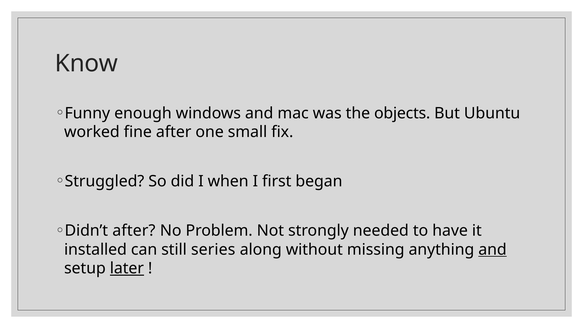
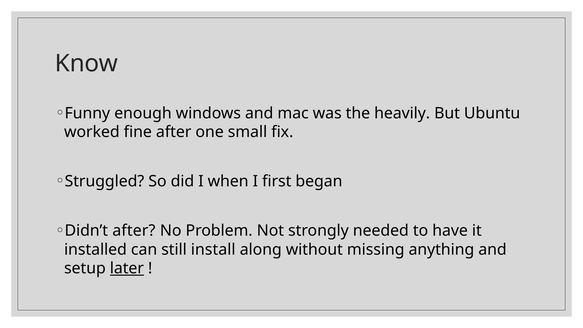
objects: objects -> heavily (402, 113)
series: series -> install (213, 249)
and underline: present -> none (493, 249)
